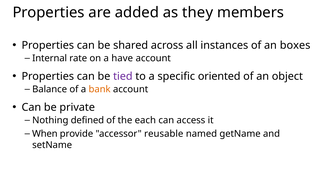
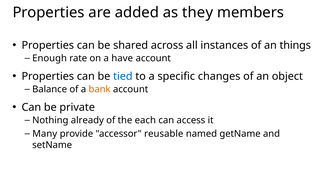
boxes: boxes -> things (295, 45)
Internal: Internal -> Enough (50, 58)
tied colour: purple -> blue (123, 76)
oriented: oriented -> changes (219, 76)
defined: defined -> already (87, 121)
When: When -> Many (45, 134)
